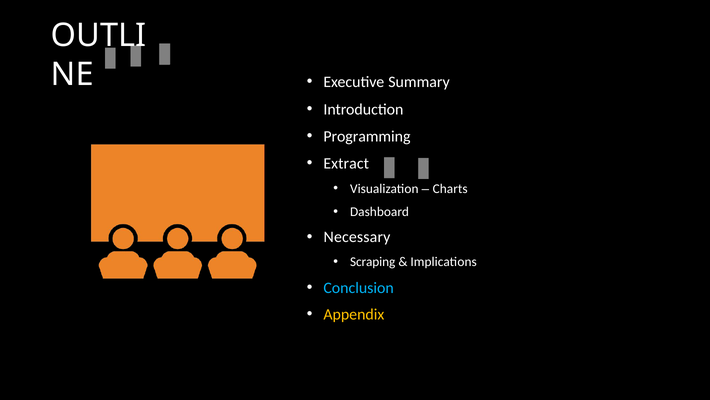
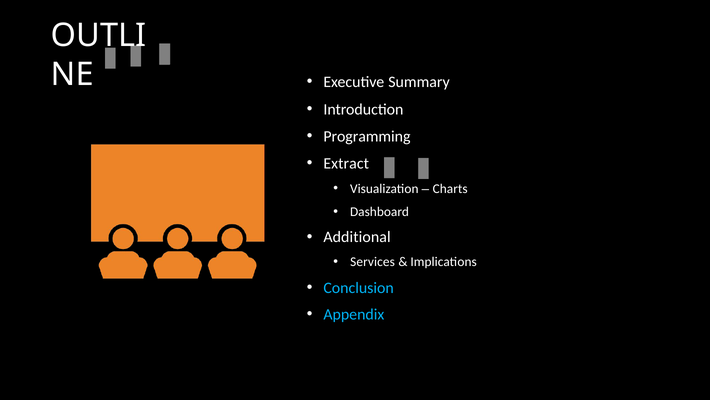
Necessary: Necessary -> Additional (357, 237)
Scraping: Scraping -> Services (373, 262)
Appendix colour: yellow -> light blue (354, 314)
